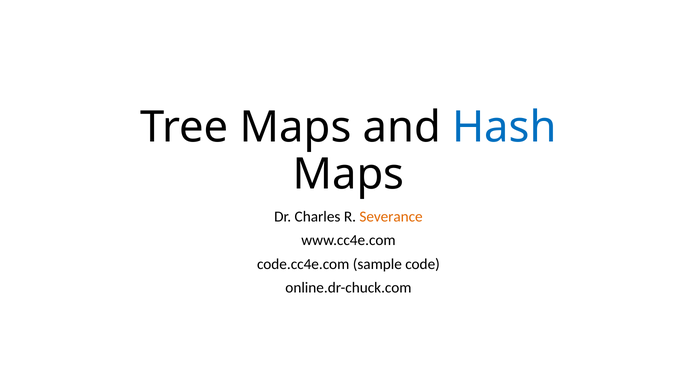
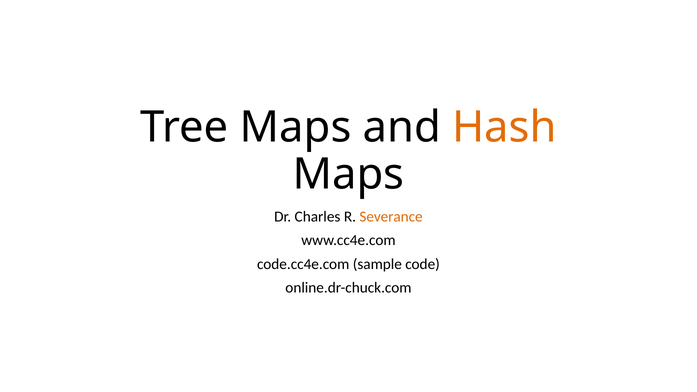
Hash colour: blue -> orange (504, 127)
